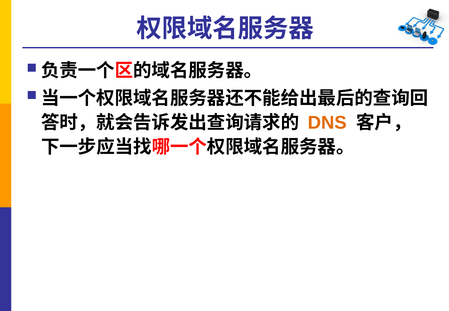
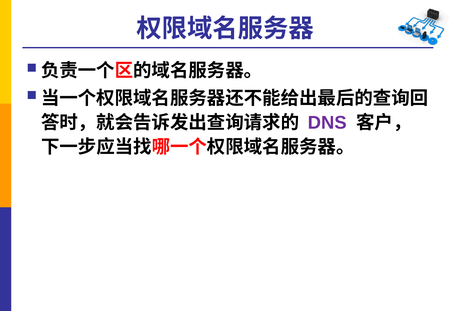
DNS colour: orange -> purple (327, 123)
